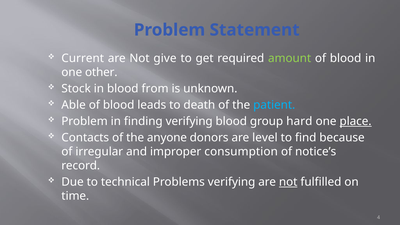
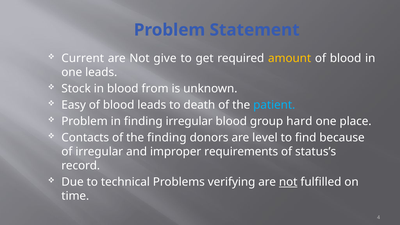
amount colour: light green -> yellow (290, 58)
one other: other -> leads (101, 72)
Able: Able -> Easy (74, 105)
finding verifying: verifying -> irregular (189, 121)
place underline: present -> none (356, 121)
the anyone: anyone -> finding (167, 138)
consumption: consumption -> requirements (241, 152)
notice’s: notice’s -> status’s (316, 152)
